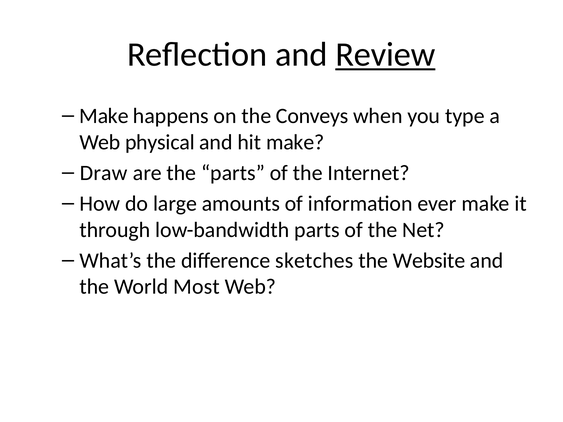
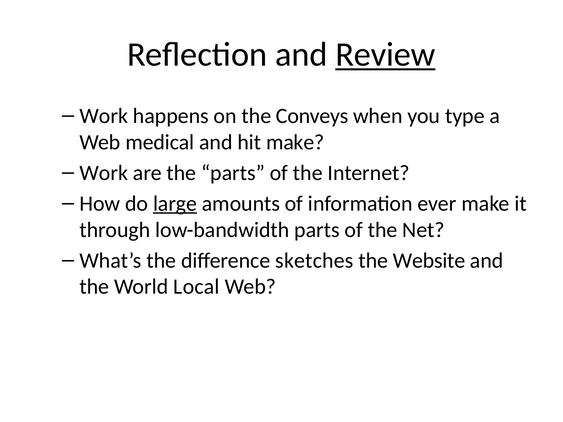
Make: Make -> Work (104, 116)
physical: physical -> medical (160, 142)
Draw: Draw -> Work (104, 173)
large underline: none -> present (175, 204)
Most: Most -> Local (196, 287)
